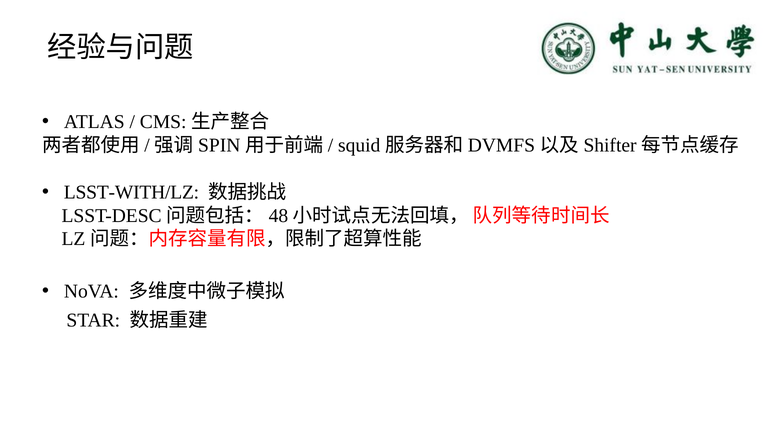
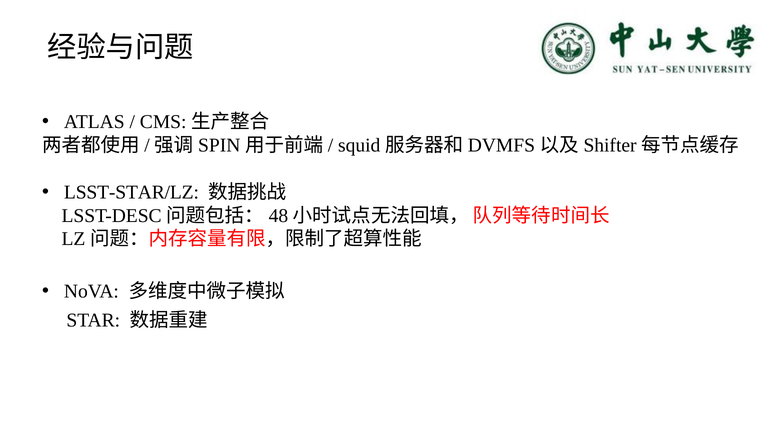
LSST-WITH/LZ: LSST-WITH/LZ -> LSST-STAR/LZ (131, 192)
